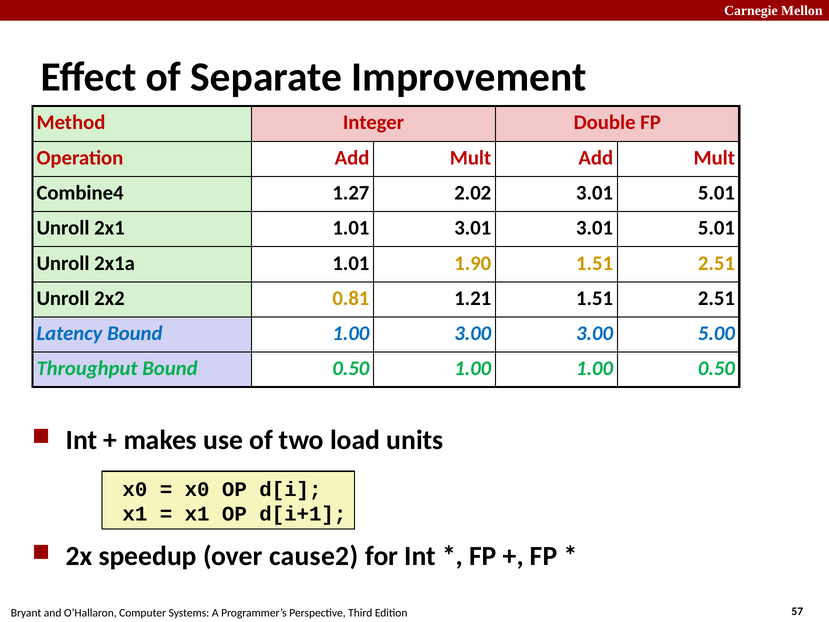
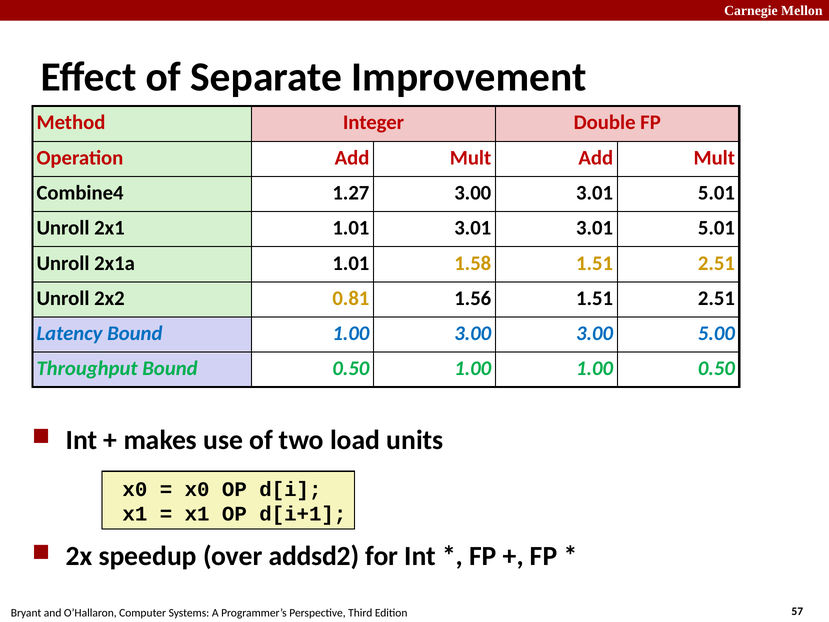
1.27 2.02: 2.02 -> 3.00 (473, 193)
1.90: 1.90 -> 1.58 (473, 263)
1.21: 1.21 -> 1.56 (473, 298)
cause2: cause2 -> addsd2 (314, 556)
